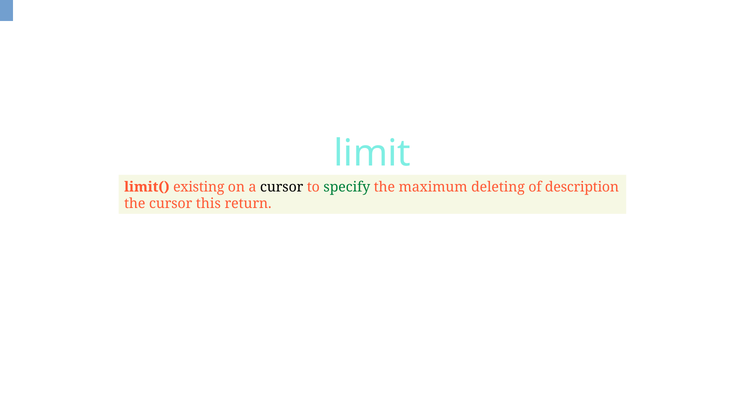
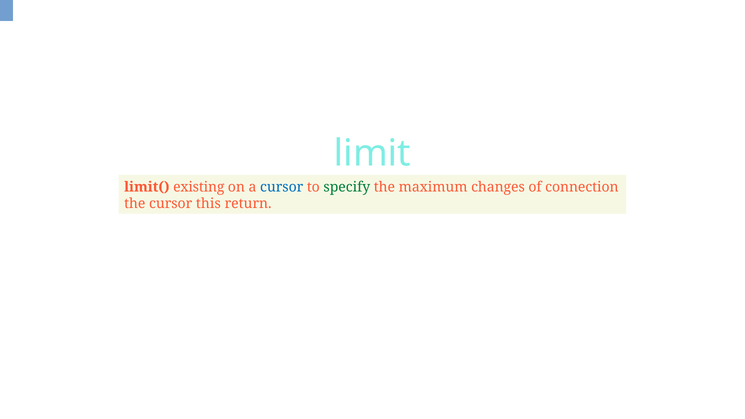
cursor colour: black -> blue (282, 187)
deleting: deleting -> changes (498, 187)
description: description -> connection (582, 187)
